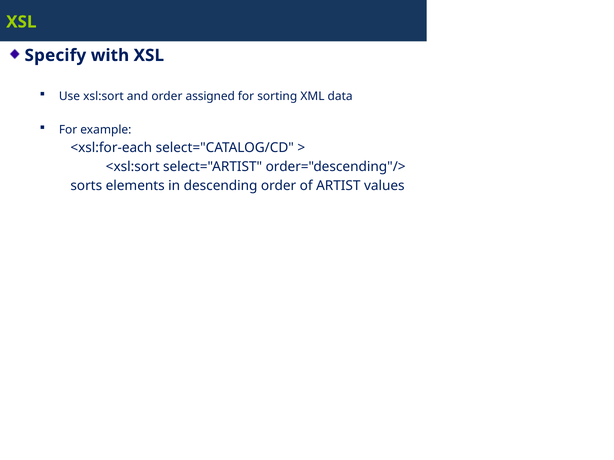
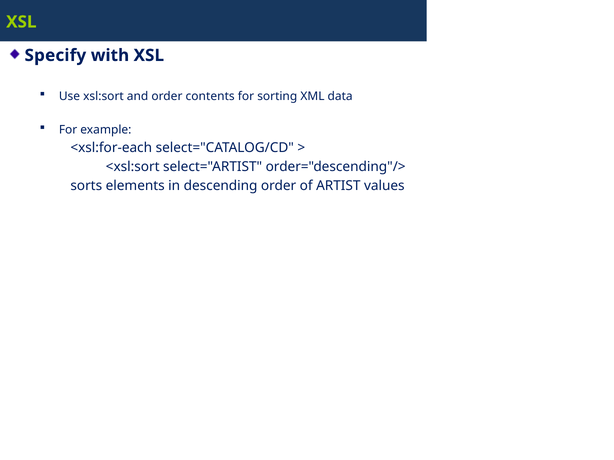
assigned: assigned -> contents (210, 96)
